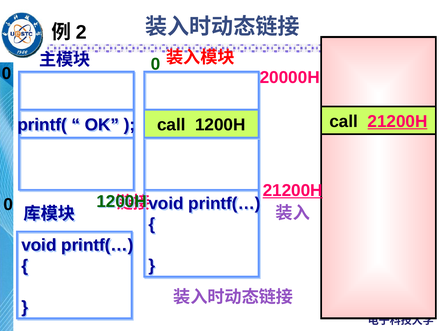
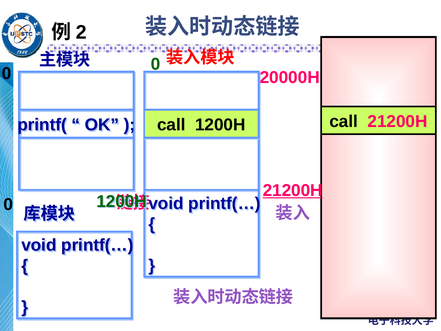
21200H underline: present -> none (398, 121)
